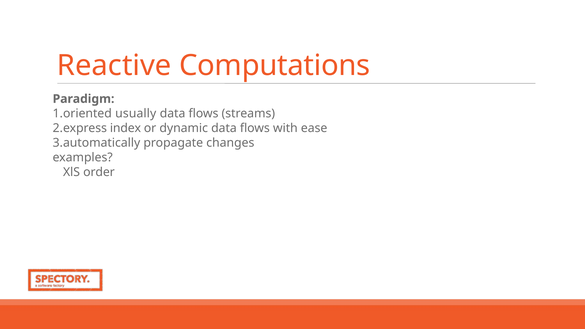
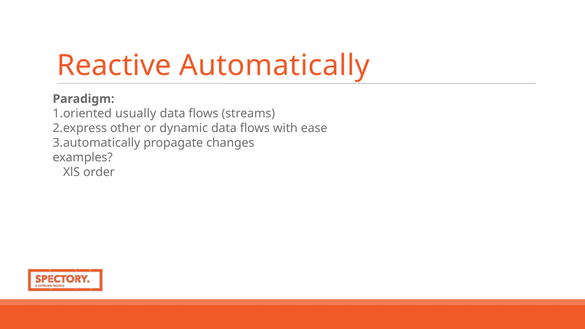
Computations: Computations -> Automatically (274, 66)
index: index -> other (125, 128)
